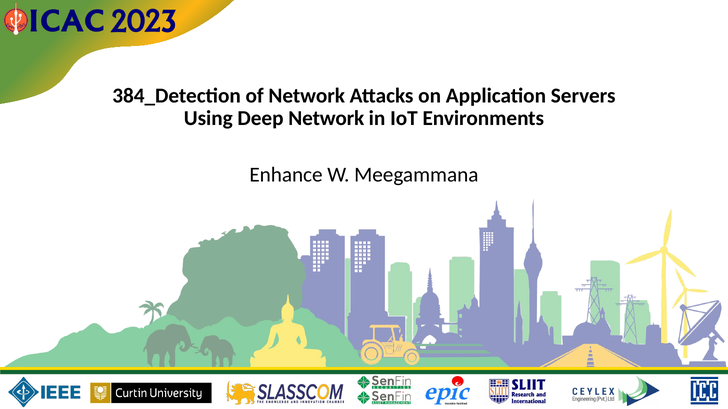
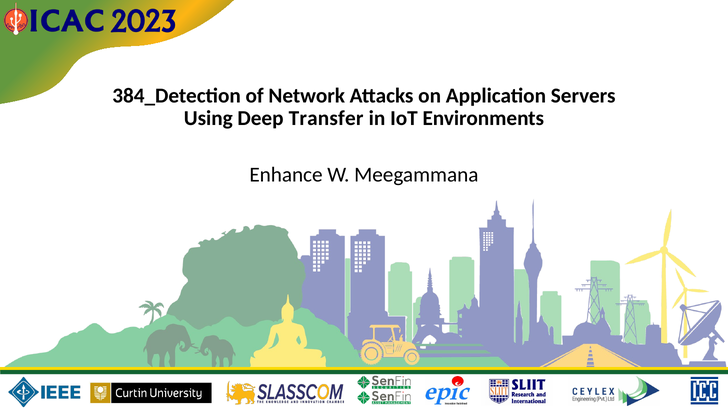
Deep Network: Network -> Transfer (326, 119)
